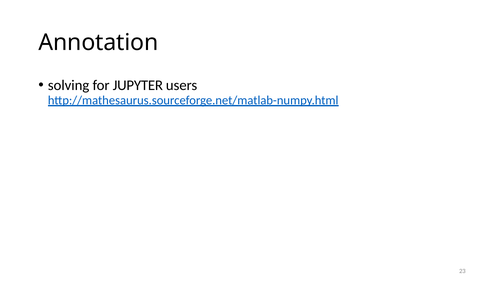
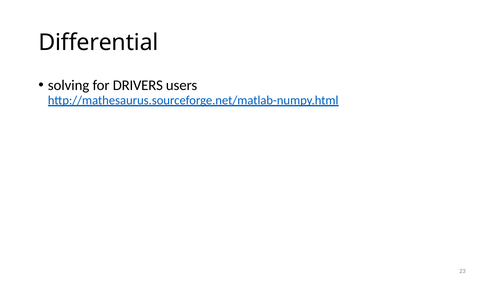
Annotation: Annotation -> Differential (98, 42)
JUPYTER: JUPYTER -> DRIVERS (138, 85)
